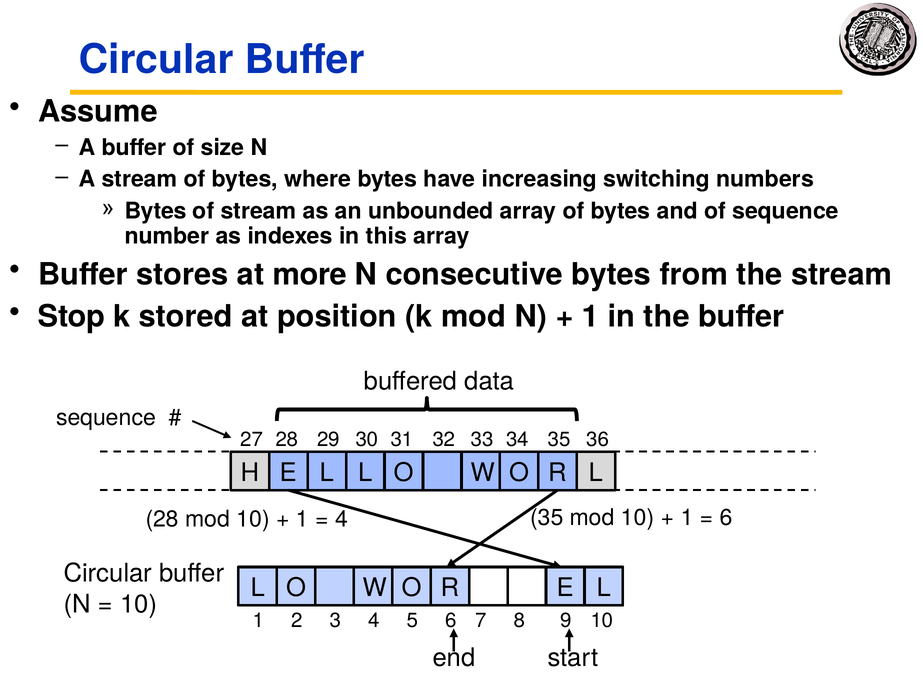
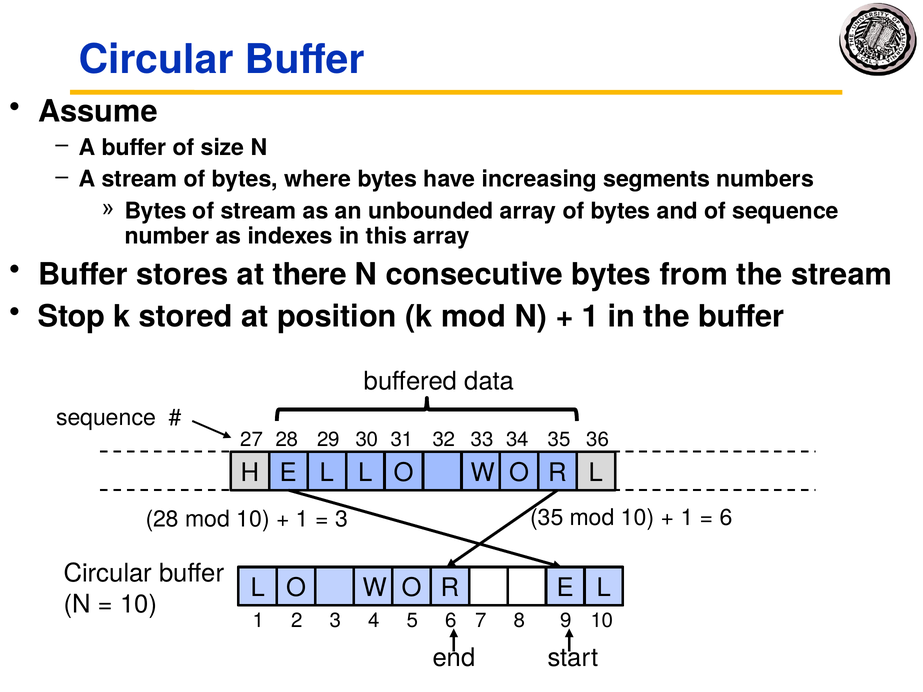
switching: switching -> segments (657, 179)
more: more -> there (310, 274)
4: 4 -> 3 (342, 519)
